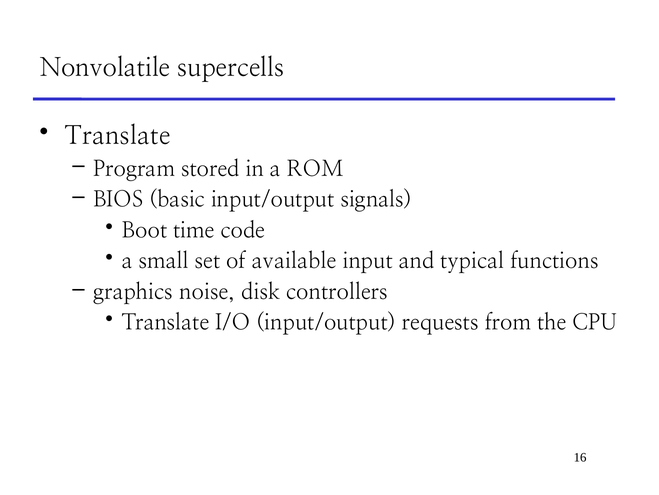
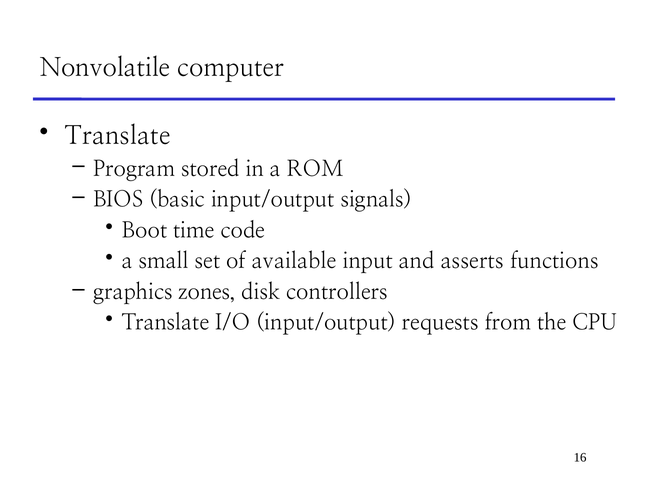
supercells: supercells -> computer (231, 68)
typical: typical -> asserts (472, 261)
noise: noise -> zones (207, 291)
